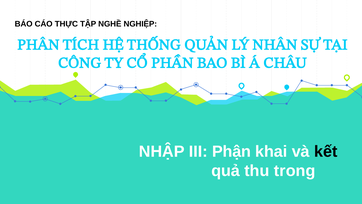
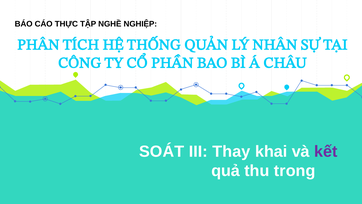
NHẬP: NHẬP -> SOÁT (162, 151)
Phận: Phận -> Thay (231, 151)
kết colour: black -> purple (326, 151)
